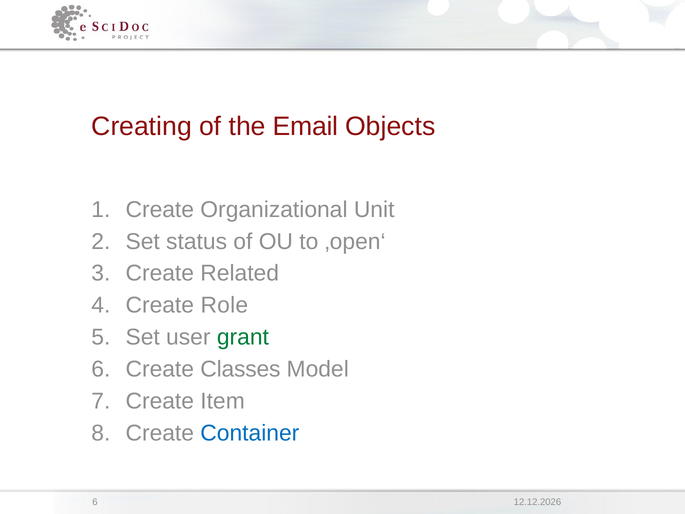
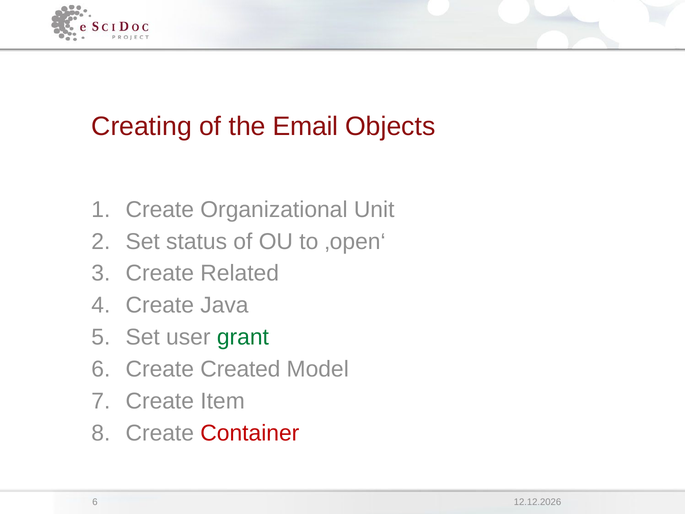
Role: Role -> Java (224, 305)
Classes: Classes -> Created (240, 369)
Container colour: blue -> red (250, 433)
